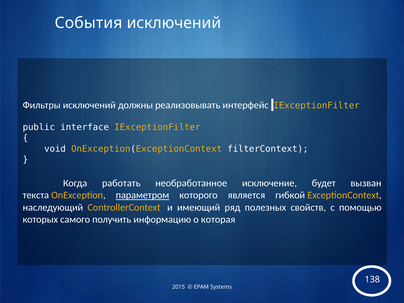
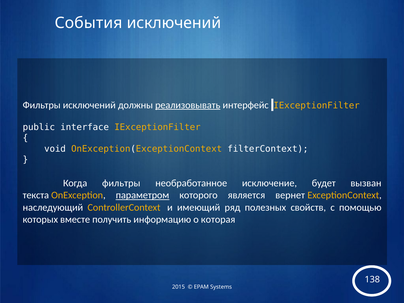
реализовывать underline: none -> present (188, 105)
Когда работать: работать -> фильтры (121, 183)
гибкой: гибкой -> вернет (290, 195)
самого: самого -> вместе (75, 220)
